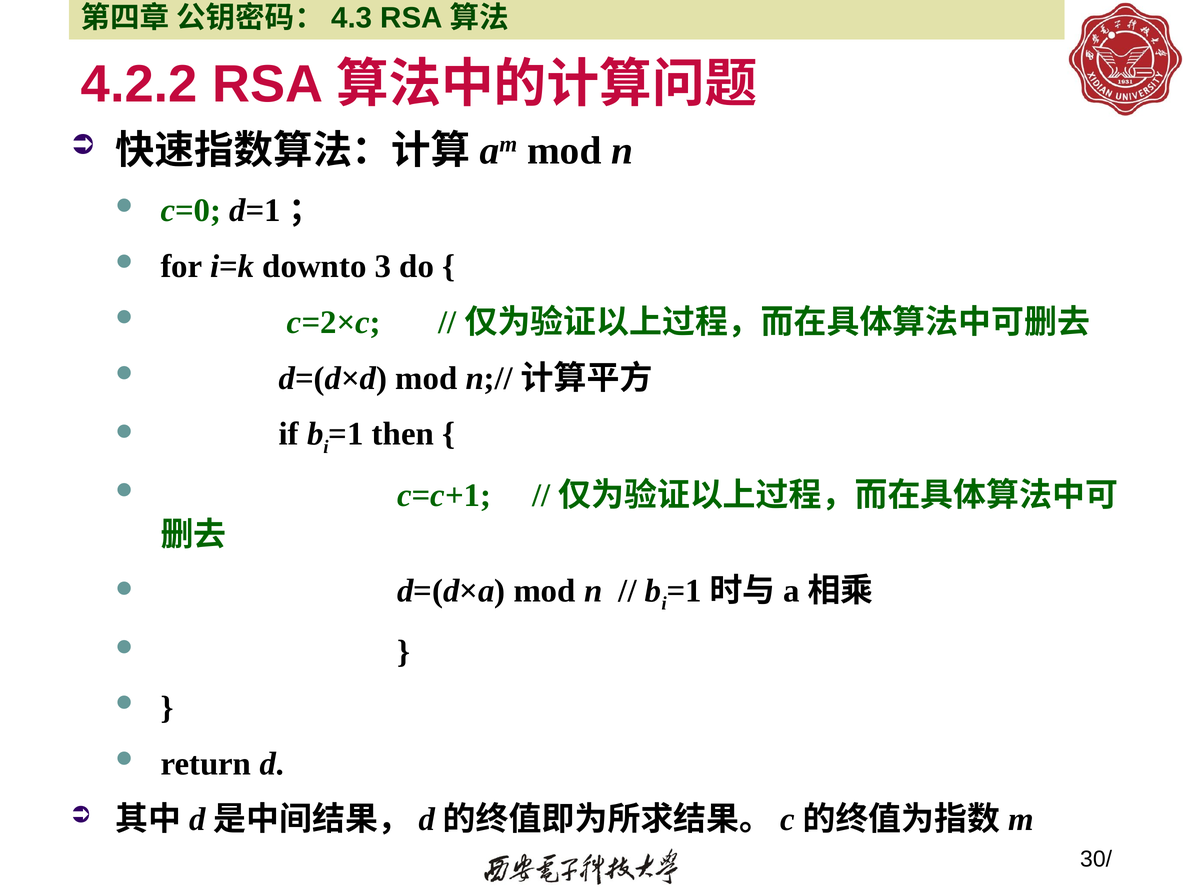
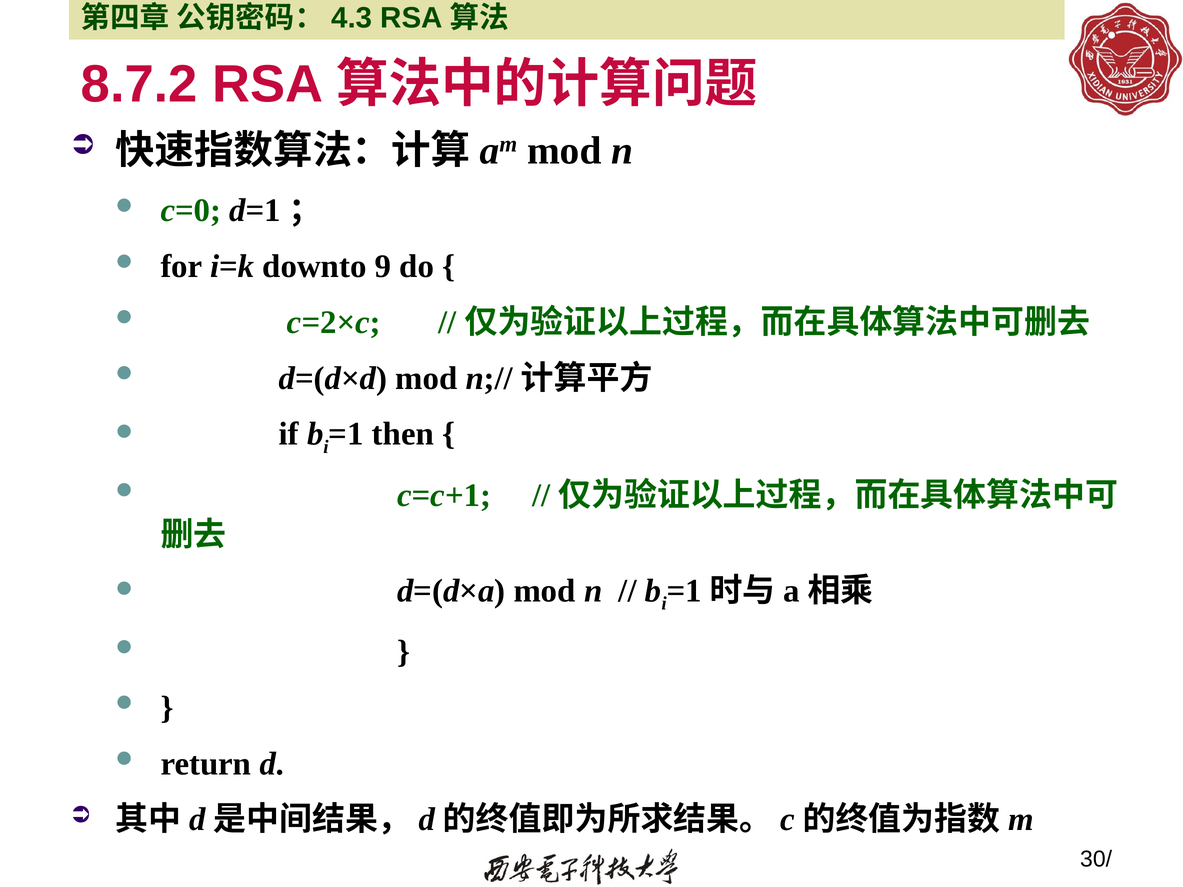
4.2.2: 4.2.2 -> 8.7.2 (139, 84)
3: 3 -> 9 (383, 267)
